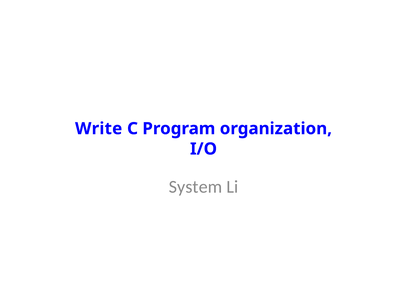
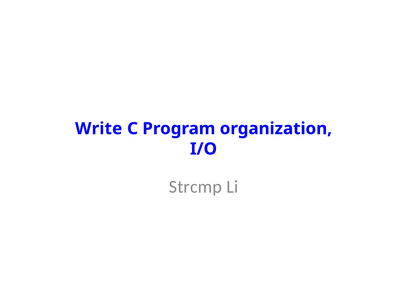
System: System -> Strcmp (195, 187)
